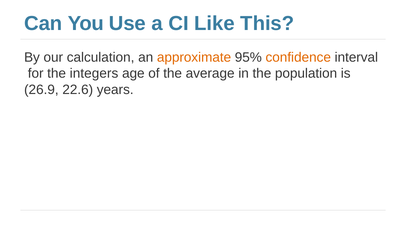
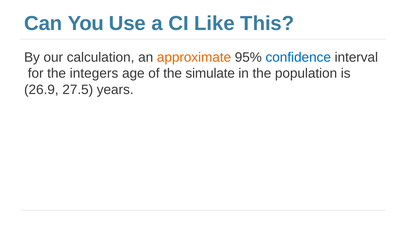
confidence colour: orange -> blue (298, 58)
average: average -> simulate (210, 74)
22.6: 22.6 -> 27.5 (78, 90)
